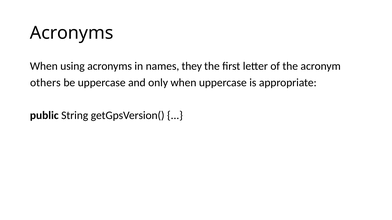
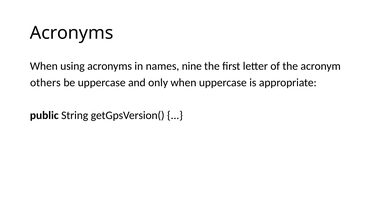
they: they -> nine (192, 66)
